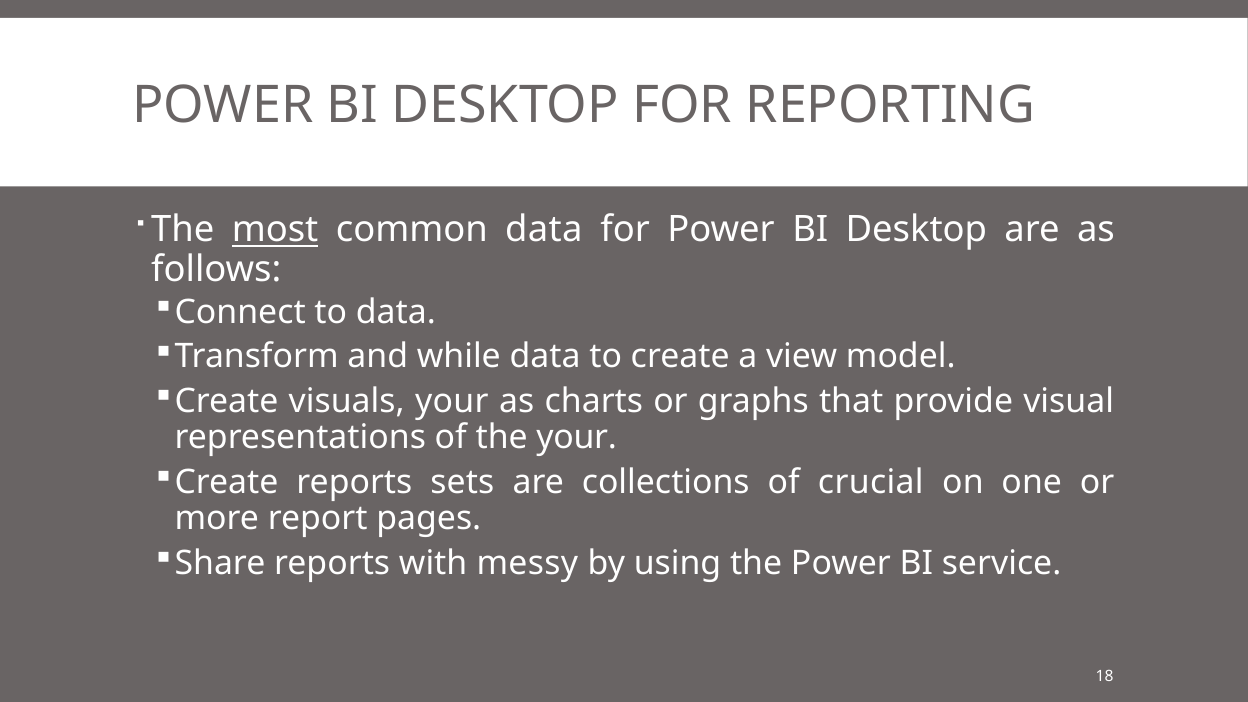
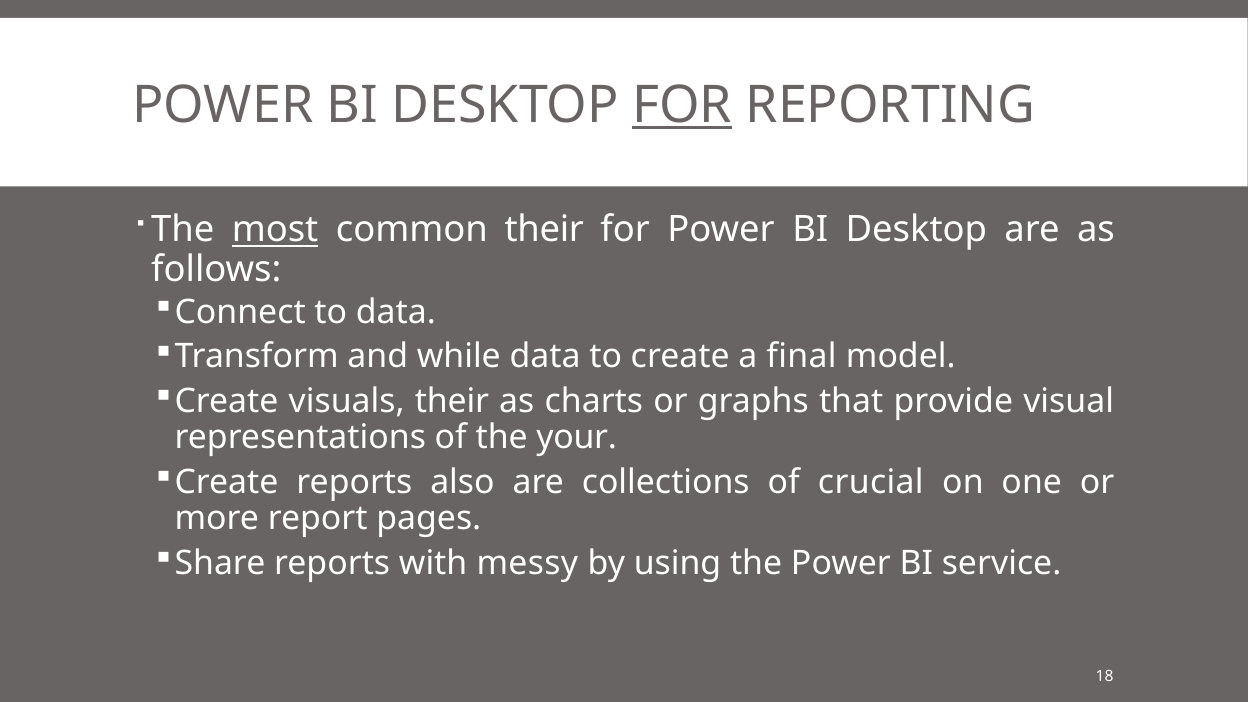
FOR underline: none -> present (682, 105)
common data: data -> their (544, 230)
view: view -> final (801, 357)
visuals your: your -> their (452, 401)
sets: sets -> also (462, 482)
